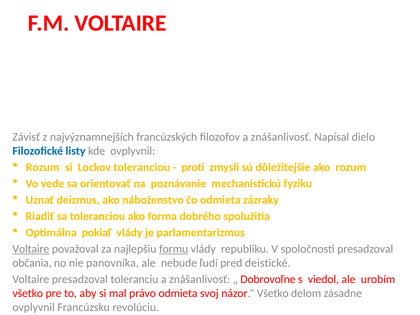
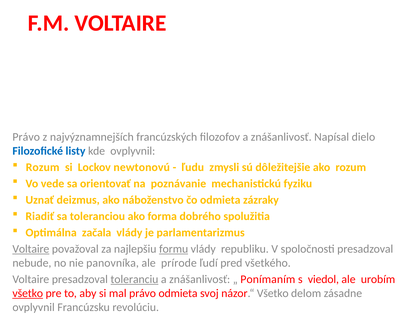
Závisť: Závisť -> Právo (26, 137)
Lockov toleranciou: toleranciou -> newtonovú (142, 167)
proti: proti -> ľudu (193, 167)
pokiaľ: pokiaľ -> začala (97, 233)
občania: občania -> nebude (32, 263)
nebude: nebude -> prírode (179, 263)
deistické: deistické -> všetkého (268, 263)
toleranciu underline: none -> present (134, 279)
Dobrovoľne: Dobrovoľne -> Ponímaním (268, 279)
všetko underline: none -> present (28, 293)
